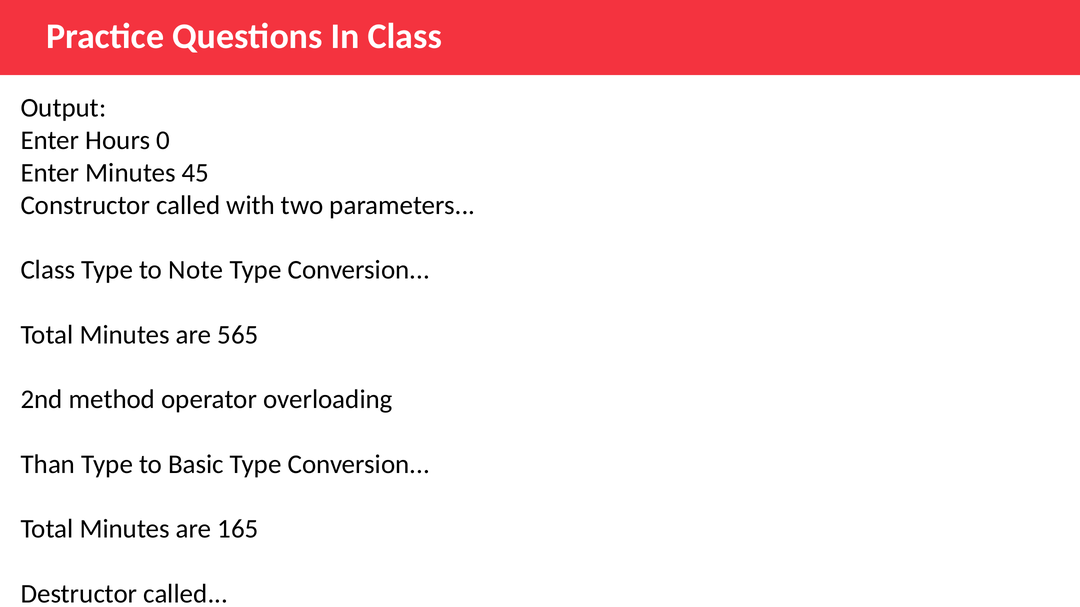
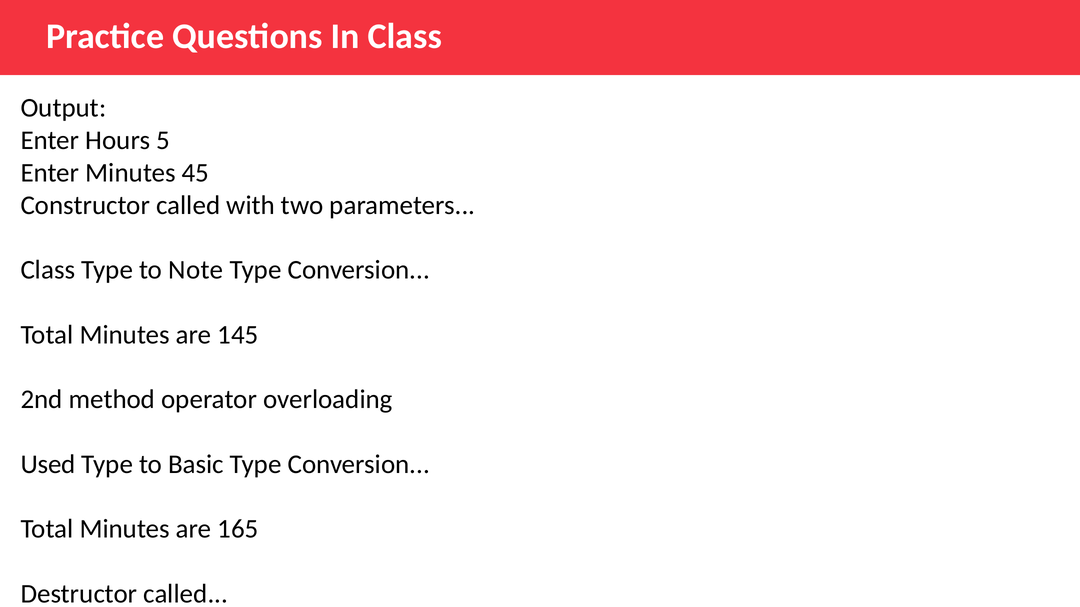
0: 0 -> 5 (163, 141)
565: 565 -> 145 (238, 335)
Than: Than -> Used (48, 465)
